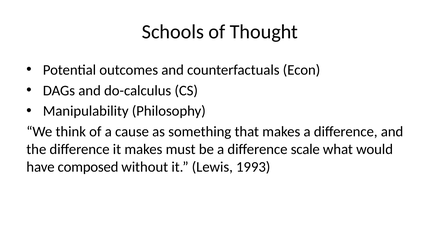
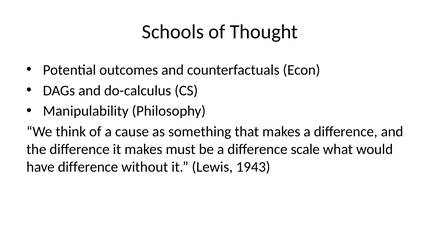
have composed: composed -> difference (88, 167)
1993: 1993 -> 1943 (253, 167)
